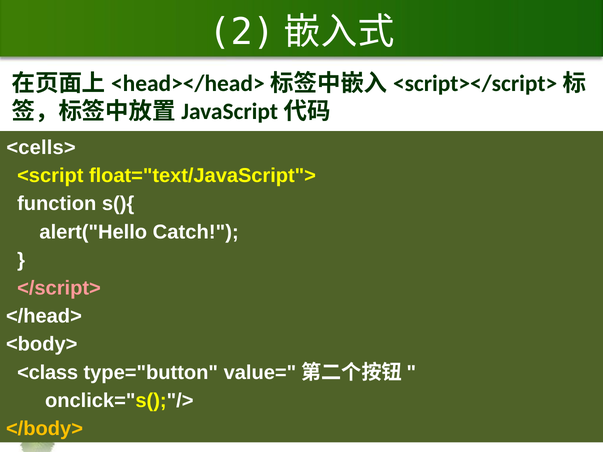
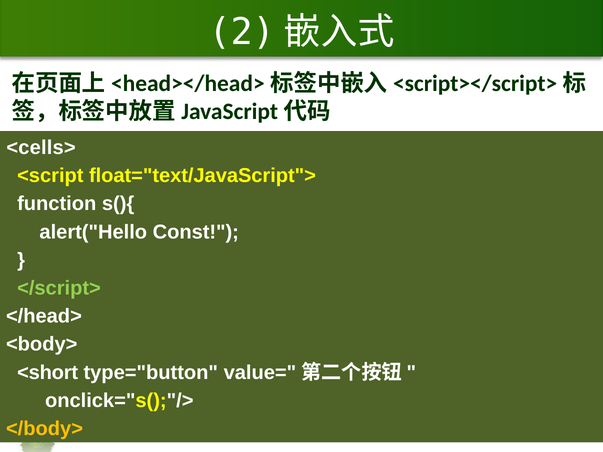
Catch: Catch -> Const (196, 232)
</script> colour: pink -> light green (59, 288)
<class: <class -> <short (48, 373)
